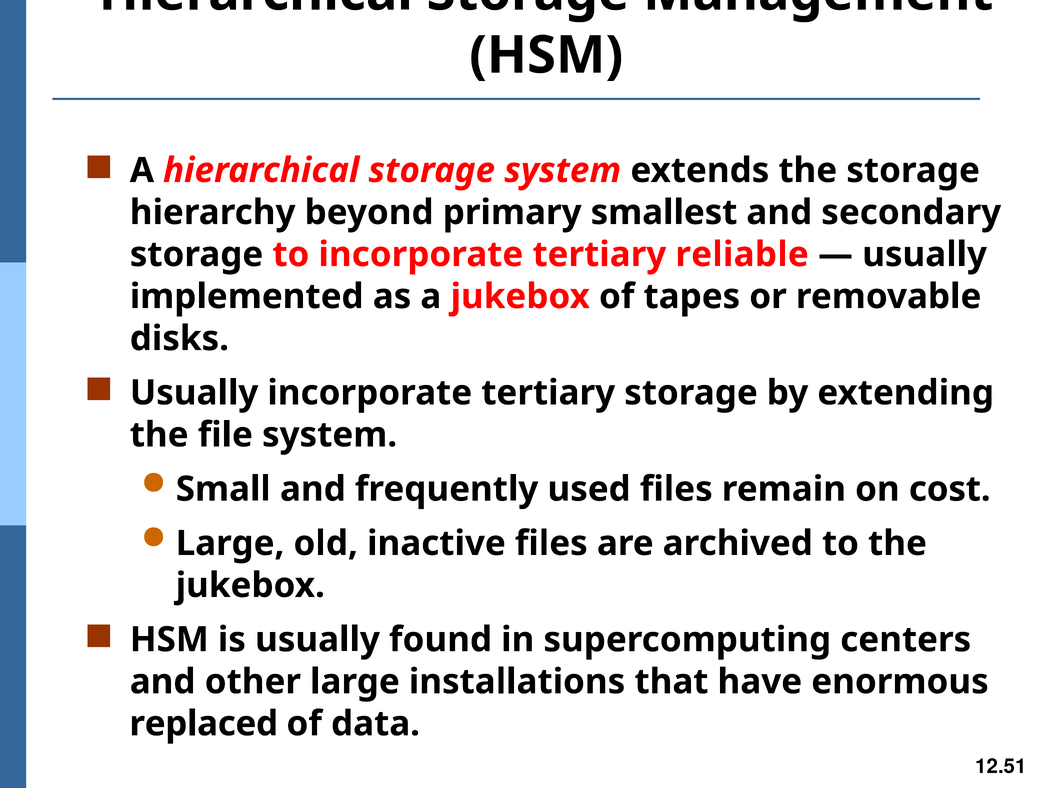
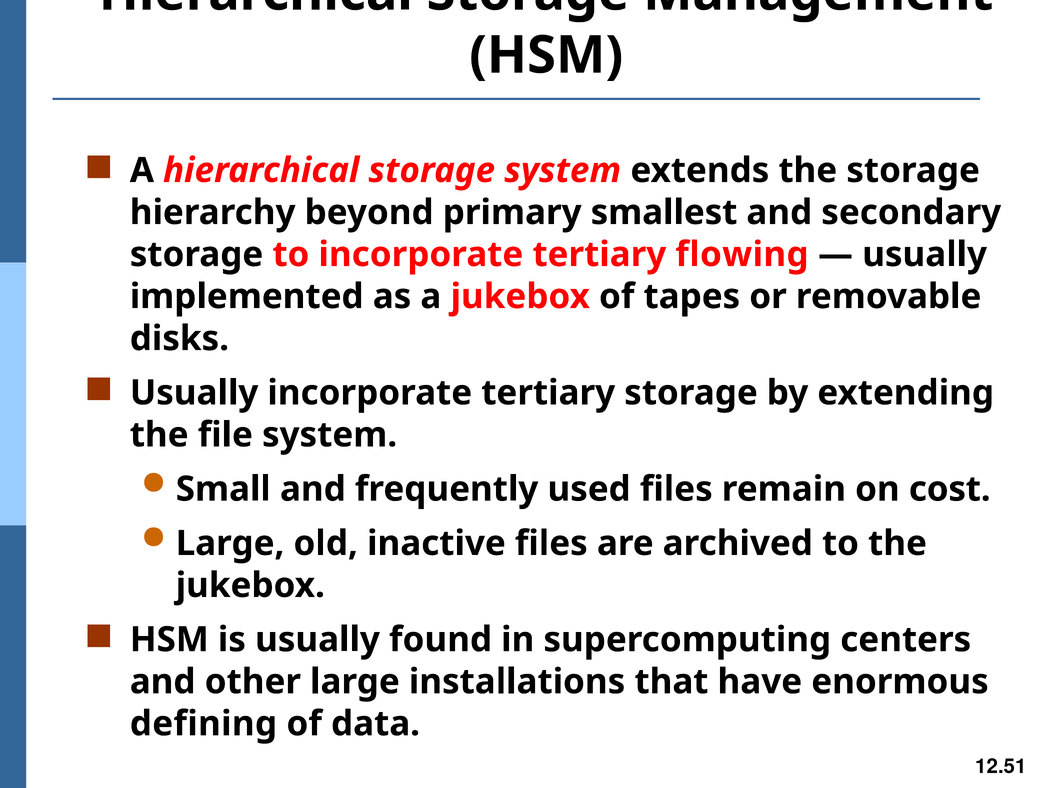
reliable: reliable -> flowing (742, 254)
replaced: replaced -> defining (203, 723)
